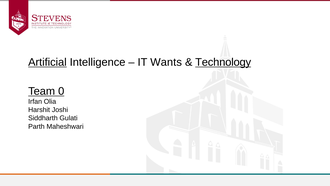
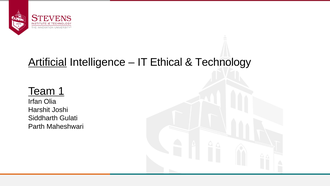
Wants: Wants -> Ethical (166, 62)
Technology underline: present -> none (223, 62)
0: 0 -> 1 (61, 91)
